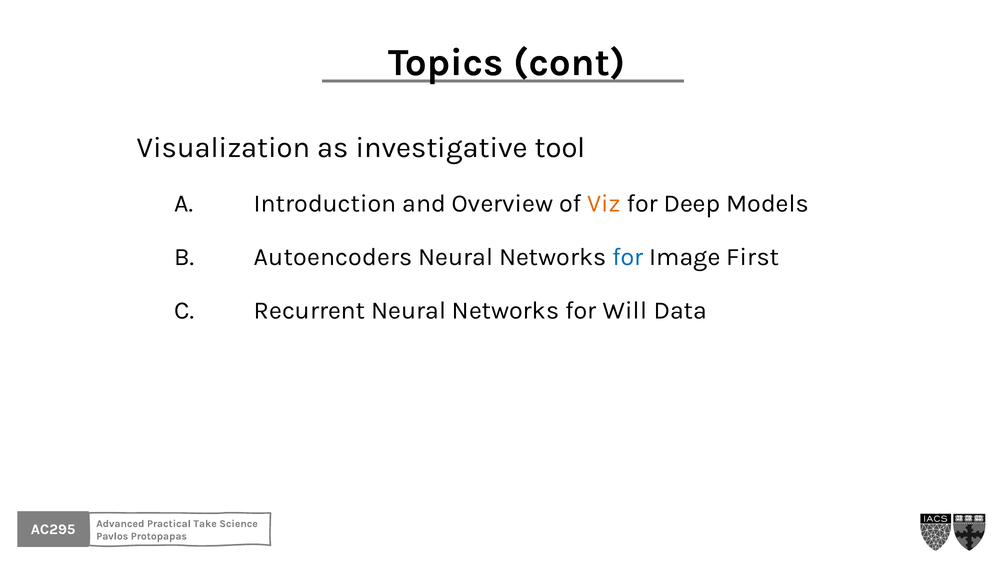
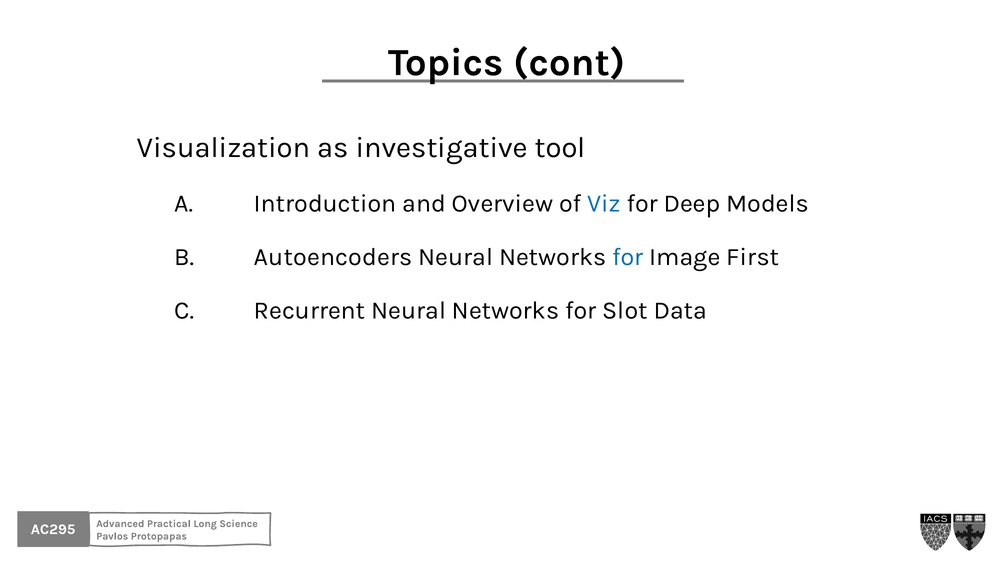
Viz colour: orange -> blue (604, 203)
Will: Will -> Slot (625, 311)
Take: Take -> Long (205, 524)
